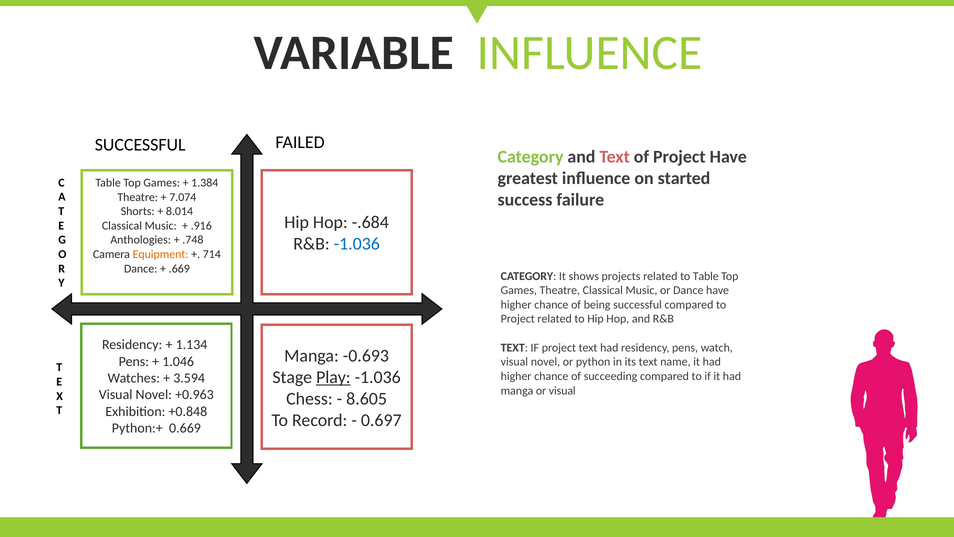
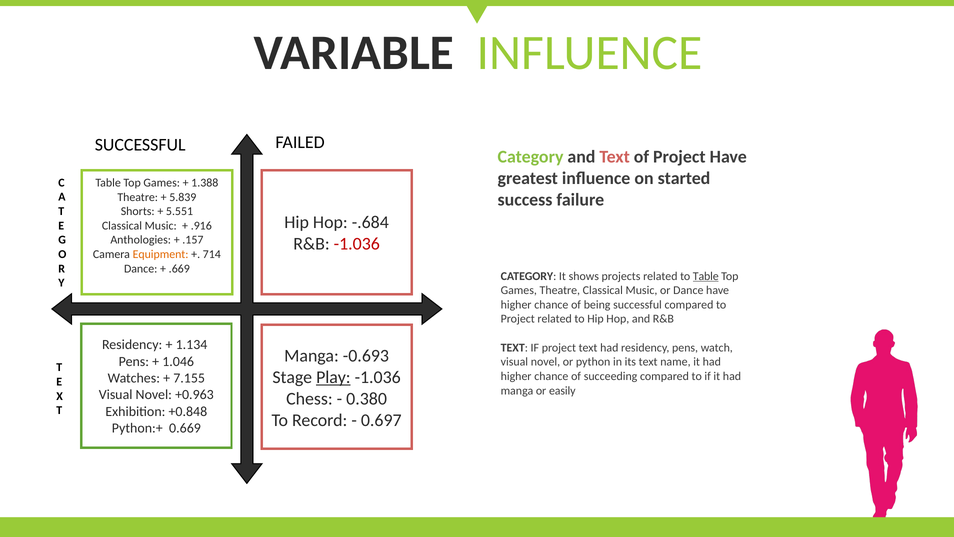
1.384: 1.384 -> 1.388 (205, 183)
7.074: 7.074 -> 5.839 (183, 197)
8.014: 8.014 -> 5.551 (180, 211)
.748: .748 -> .157 (193, 240)
-1.036 colour: blue -> red (357, 244)
Table underline: none -> present (706, 276)
3.594: 3.594 -> 7.155 (189, 378)
or visual: visual -> easily (562, 390)
8.605: 8.605 -> 0.380 (367, 398)
